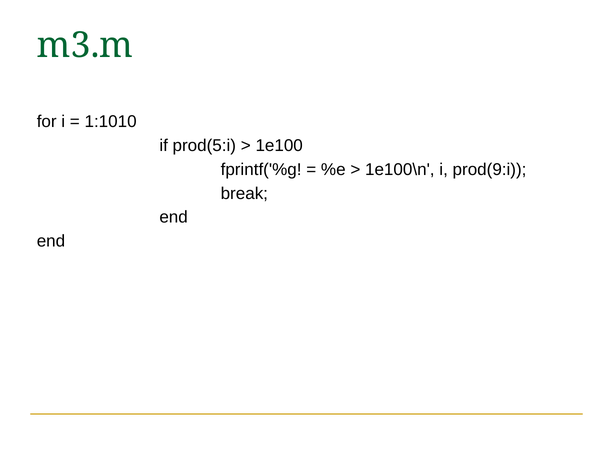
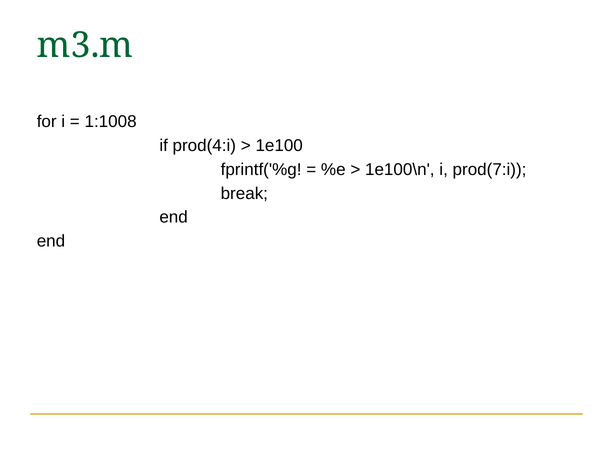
1:1010: 1:1010 -> 1:1008 (111, 122)
prod(5:i: prod(5:i -> prod(4:i (204, 146)
prod(9:i: prod(9:i -> prod(7:i (490, 169)
